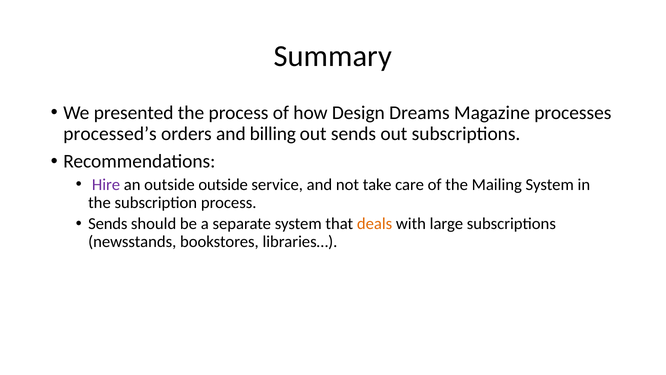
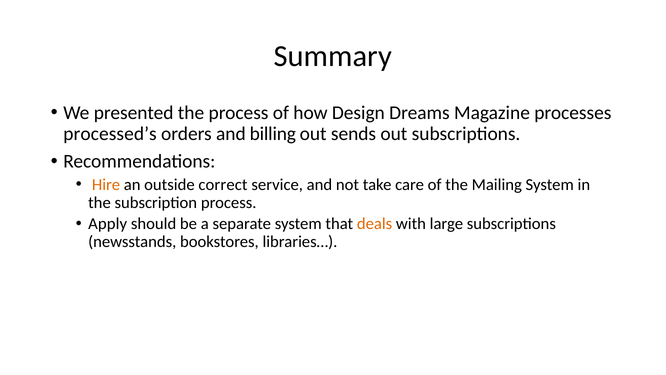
Hire colour: purple -> orange (106, 184)
outside outside: outside -> correct (223, 184)
Sends: Sends -> Apply (108, 224)
